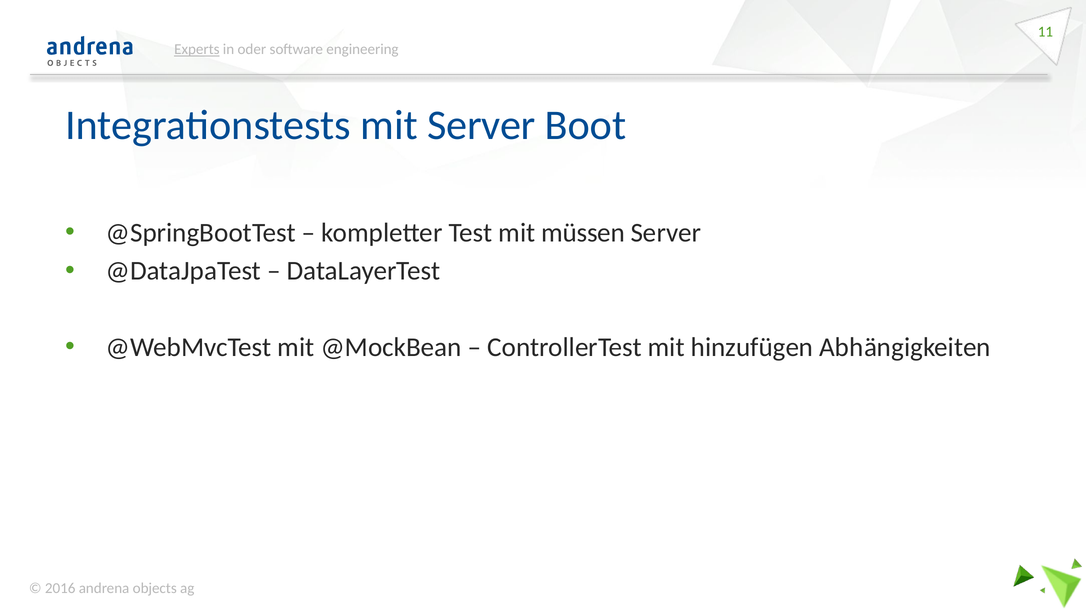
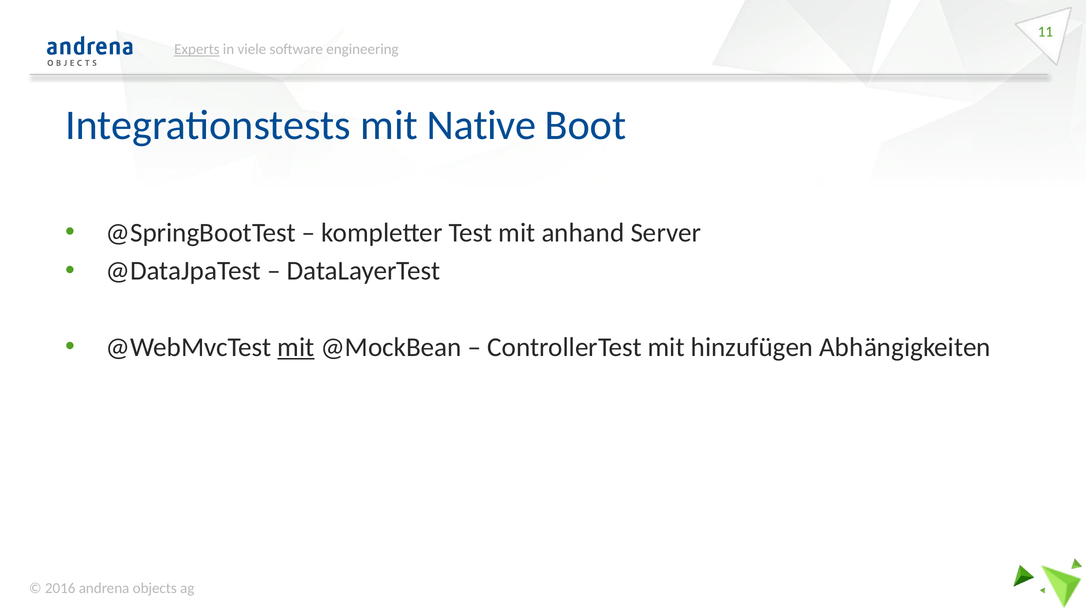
oder: oder -> viele (252, 49)
mit Server: Server -> Native (481, 125)
müssen: müssen -> anhand (583, 233)
mit underline: none -> present (296, 347)
